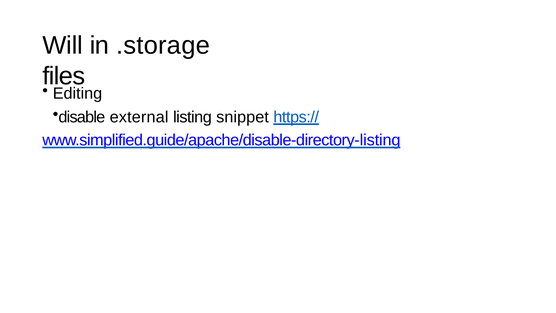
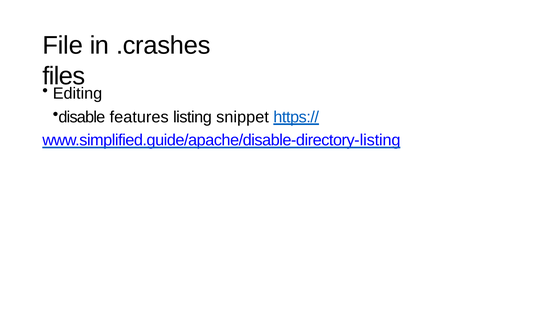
Will: Will -> File (63, 46)
.storage: .storage -> .crashes (163, 46)
external: external -> features (139, 117)
